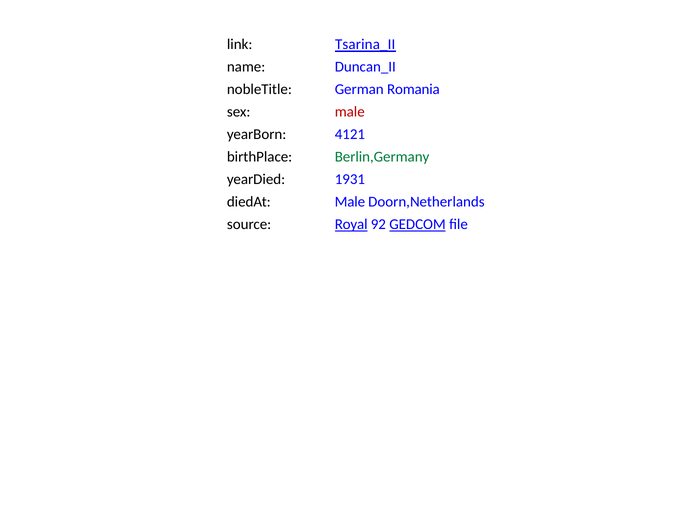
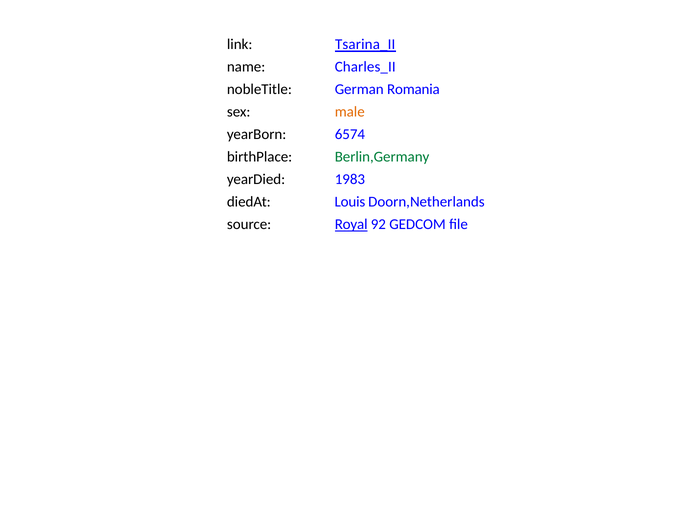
Duncan_II: Duncan_II -> Charles_II (365, 67)
male colour: red -> orange (350, 112)
4121: 4121 -> 6574 (350, 134)
1931: 1931 -> 1983 (350, 180)
diedAt Male: Male -> Louis (350, 202)
GEDCOM underline: present -> none (418, 225)
